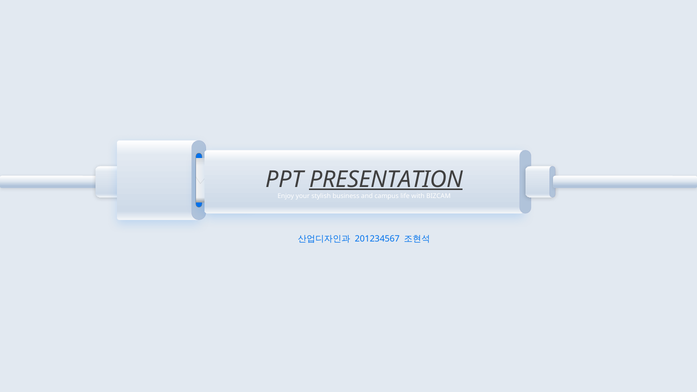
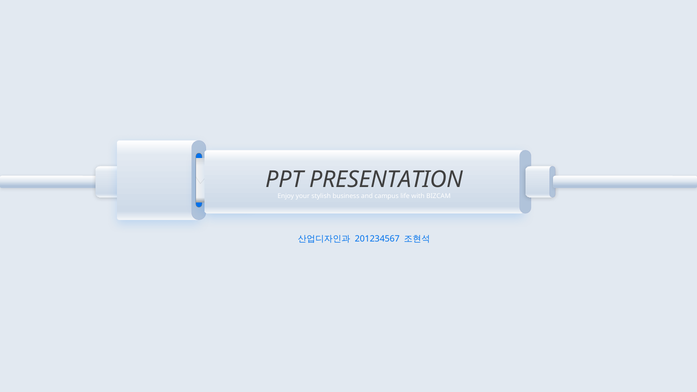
PRESENTATION underline: present -> none (386, 179)
